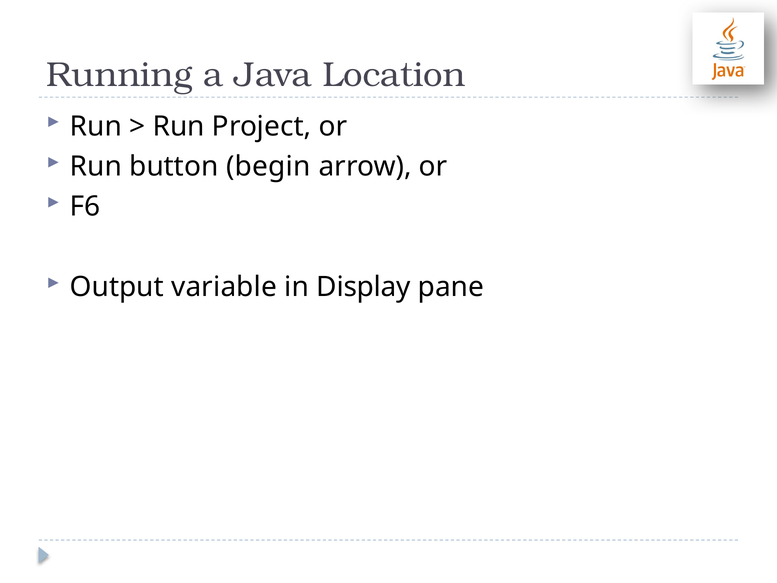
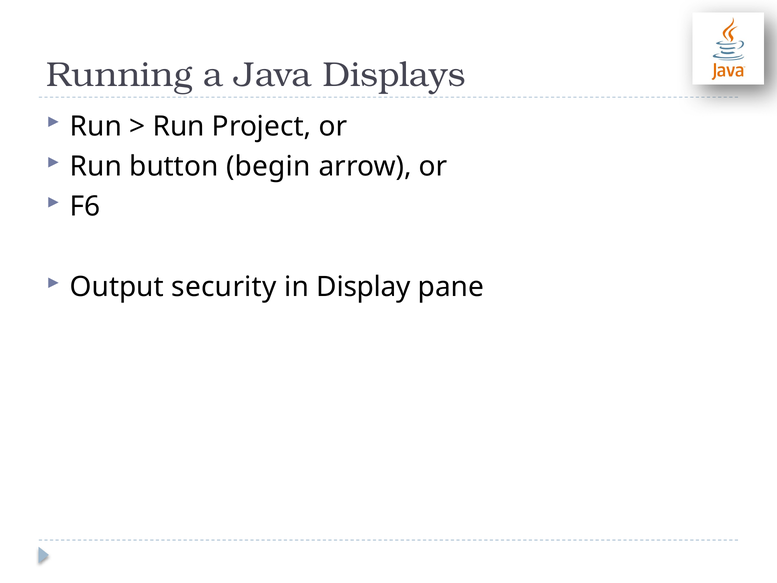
Location: Location -> Displays (394, 75)
variable: variable -> security (224, 287)
